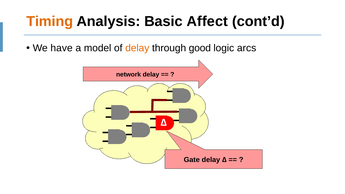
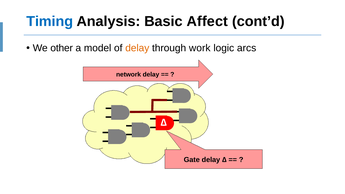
Timing colour: orange -> blue (50, 22)
have: have -> other (62, 48)
good: good -> work (200, 48)
